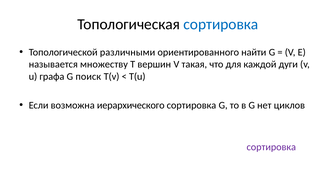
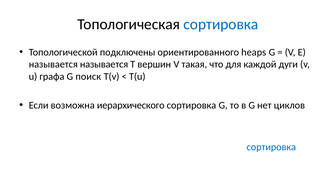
различными: различными -> подключены (128, 52)
найти: найти -> heaps (254, 52)
называется множеству: множеству -> называется (104, 64)
сортировка colour: purple -> blue (271, 147)
